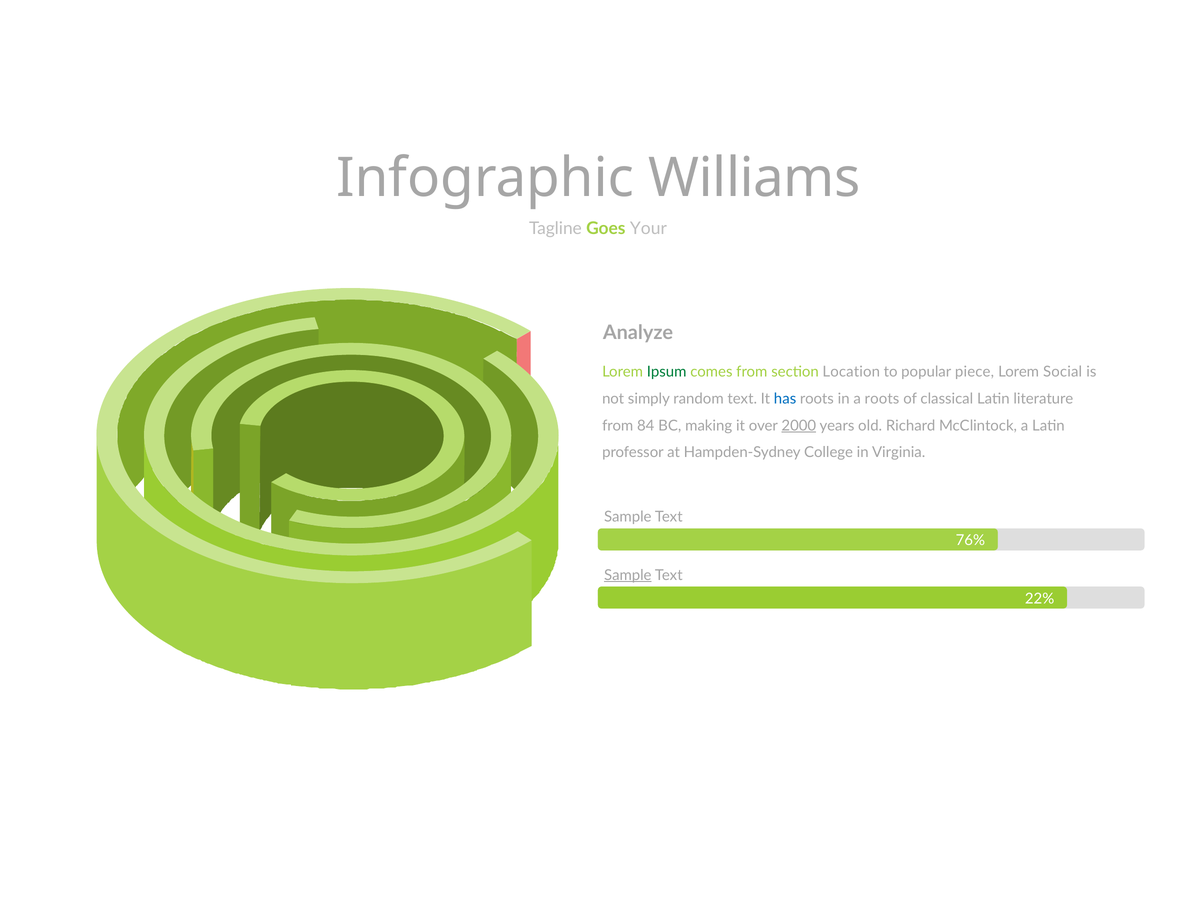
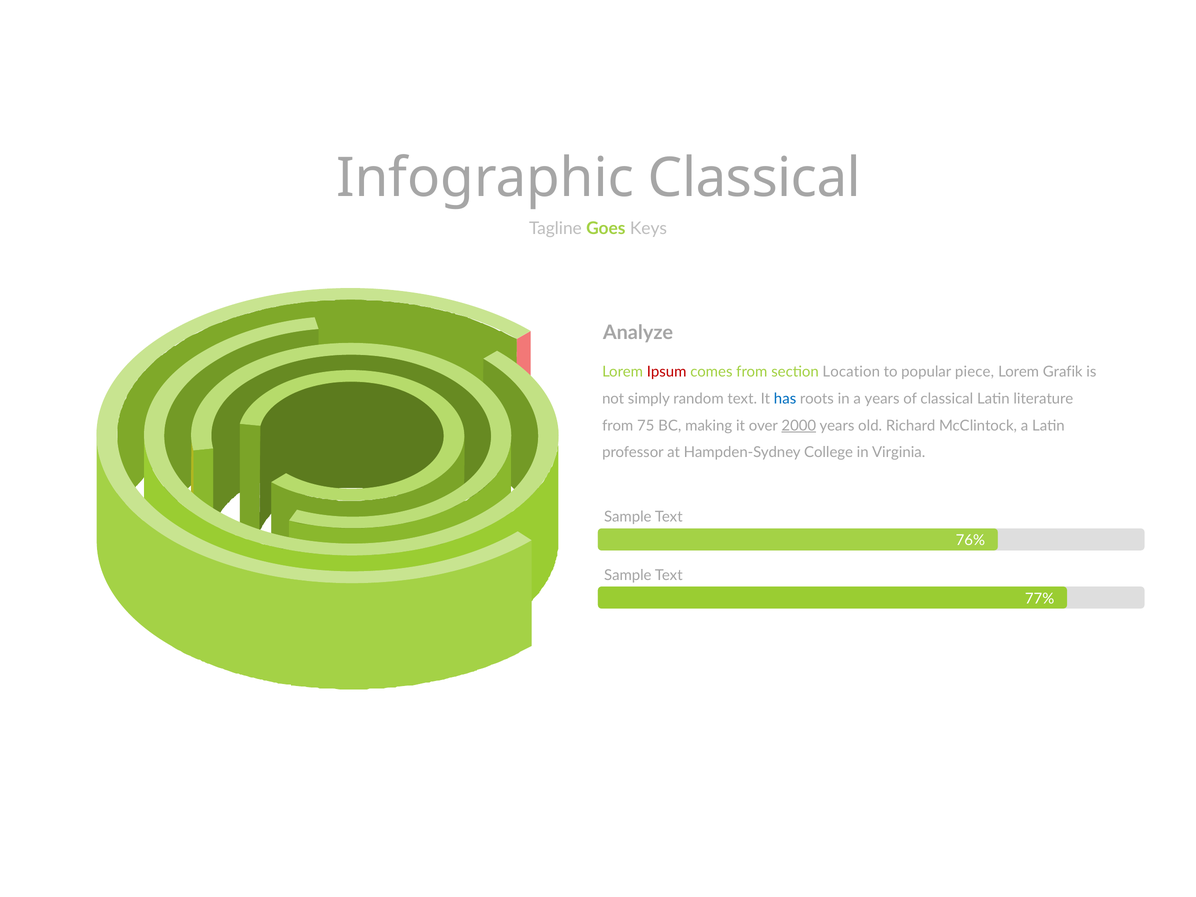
Infographic Williams: Williams -> Classical (754, 178)
Your: Your -> Keys (648, 229)
Ipsum colour: green -> red (667, 372)
Social: Social -> Grafik (1063, 372)
a roots: roots -> years (882, 399)
84: 84 -> 75 (646, 426)
Sample underline: present -> none (628, 575)
22%: 22% -> 77% (1040, 599)
